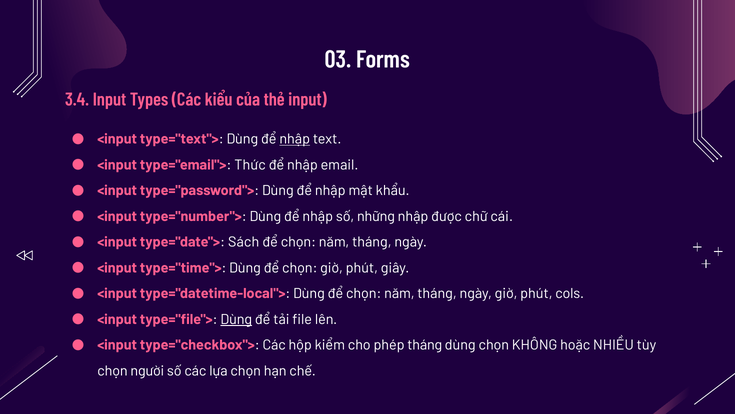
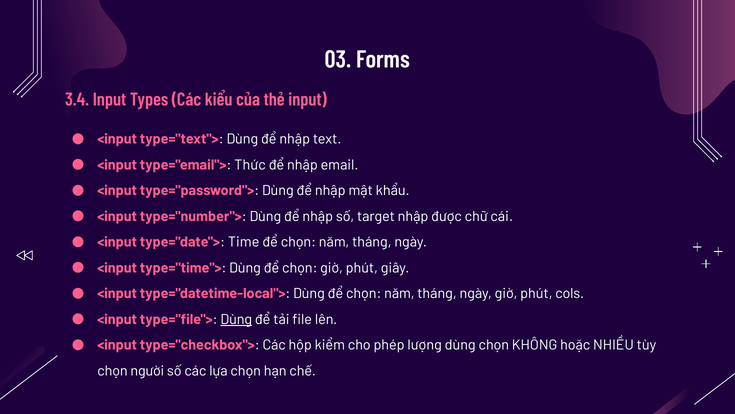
nhập underline: present -> none (295, 139)
những: những -> target (376, 216)
Sách: Sách -> Time (244, 242)
phép tháng: tháng -> lượng (425, 345)
